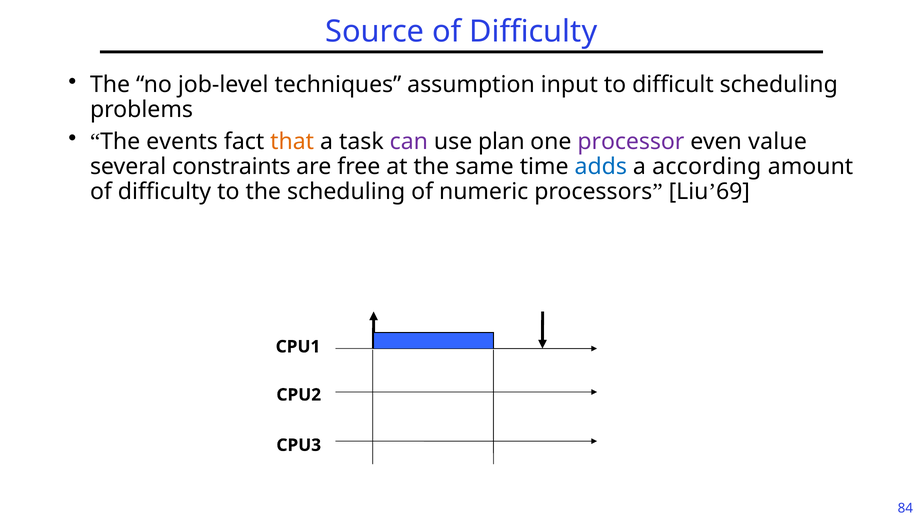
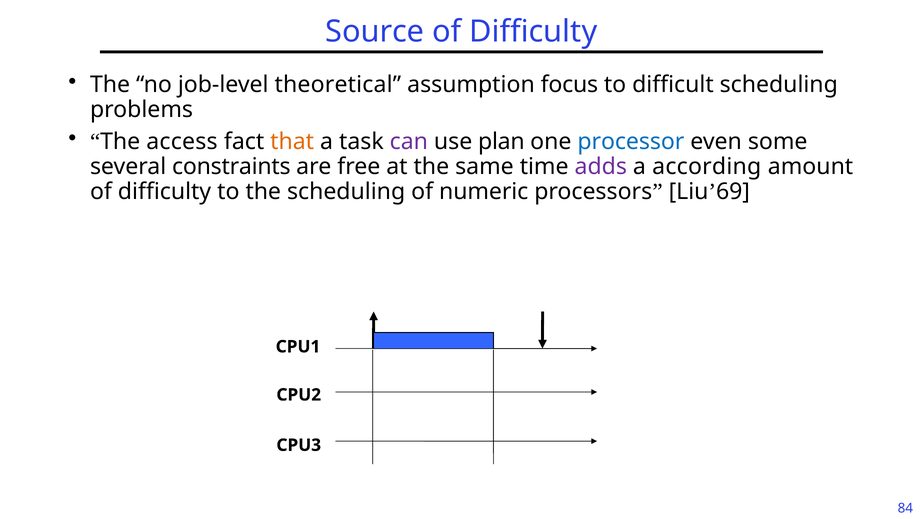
techniques: techniques -> theoretical (338, 85)
input: input -> focus (569, 85)
events: events -> access (182, 142)
processor colour: purple -> blue (631, 142)
value: value -> some (778, 142)
adds colour: blue -> purple (601, 167)
